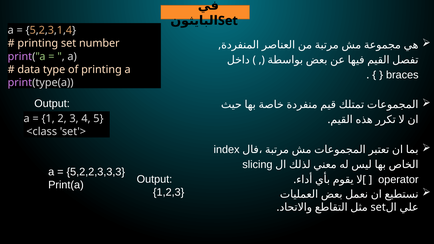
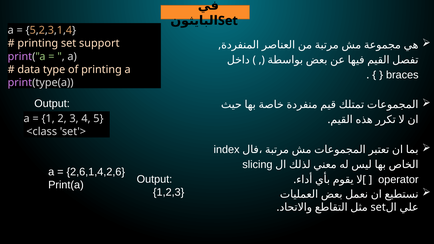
number: number -> support (99, 43)
5,2,2,3,3,3: 5,2,2,3,3,3 -> 2,6,1,4,2,6 (96, 172)
